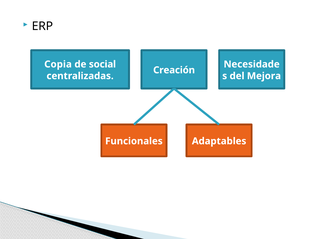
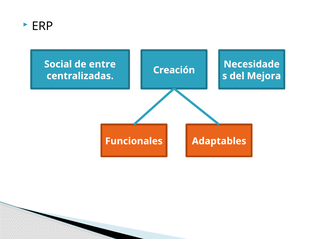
Copia: Copia -> Social (58, 64)
social: social -> entre (102, 64)
